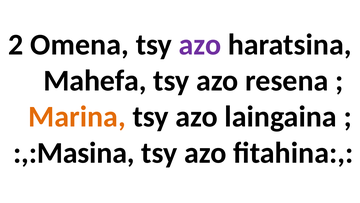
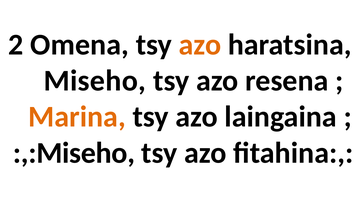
azo colour: purple -> orange (200, 45)
Mahefa: Mahefa -> Miseho (95, 81)
:,:Masina: :,:Masina -> :,:Miseho (74, 153)
